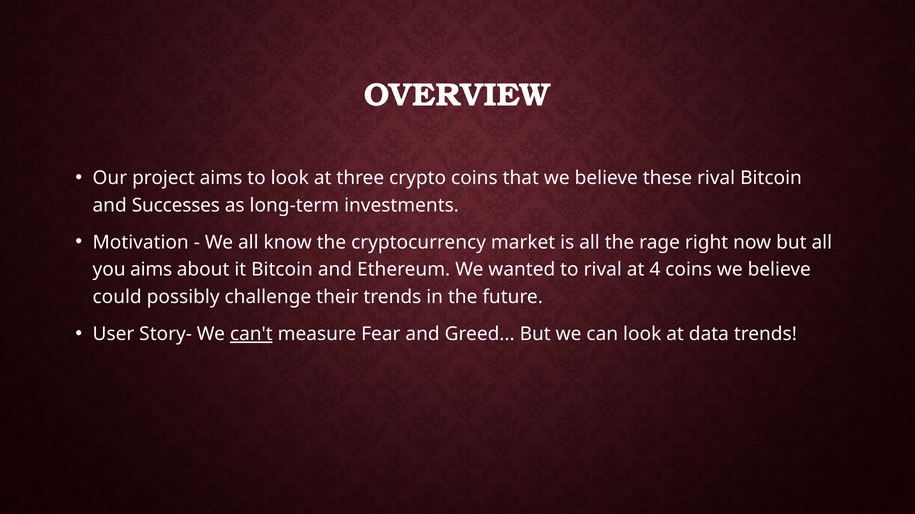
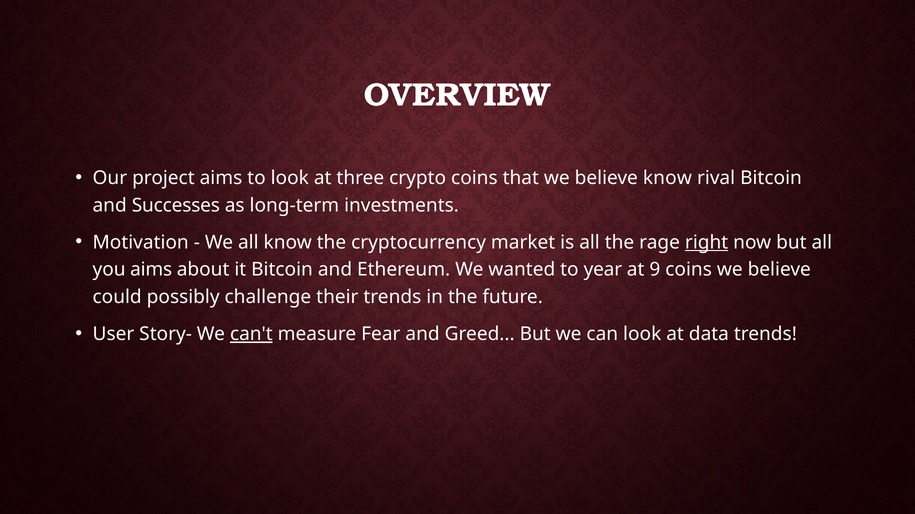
believe these: these -> know (667, 178)
right underline: none -> present (707, 243)
to rival: rival -> year (603, 270)
4: 4 -> 9 (655, 270)
